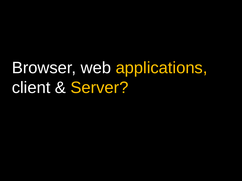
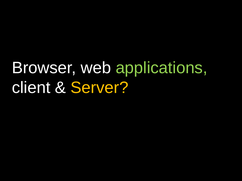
applications colour: yellow -> light green (162, 68)
